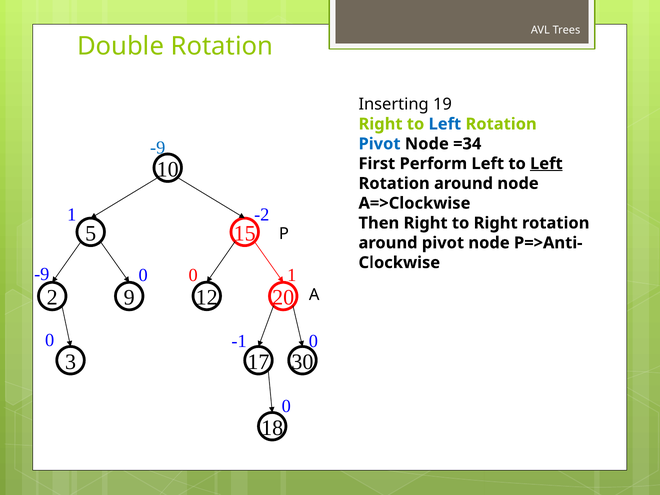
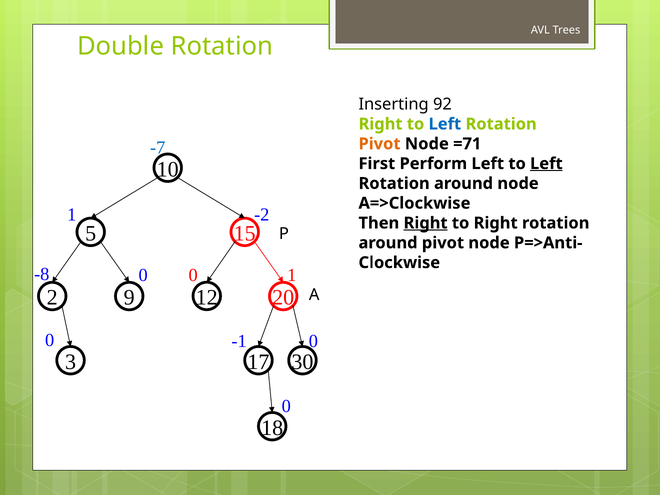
19: 19 -> 92 (442, 104)
-9: -9 -> -7 (158, 148)
Pivot colour: blue -> orange (380, 144)
=34: =34 -> =71 (467, 144)
Right underline: none -> present (426, 223)
-9: -9 -> -8 (42, 274)
